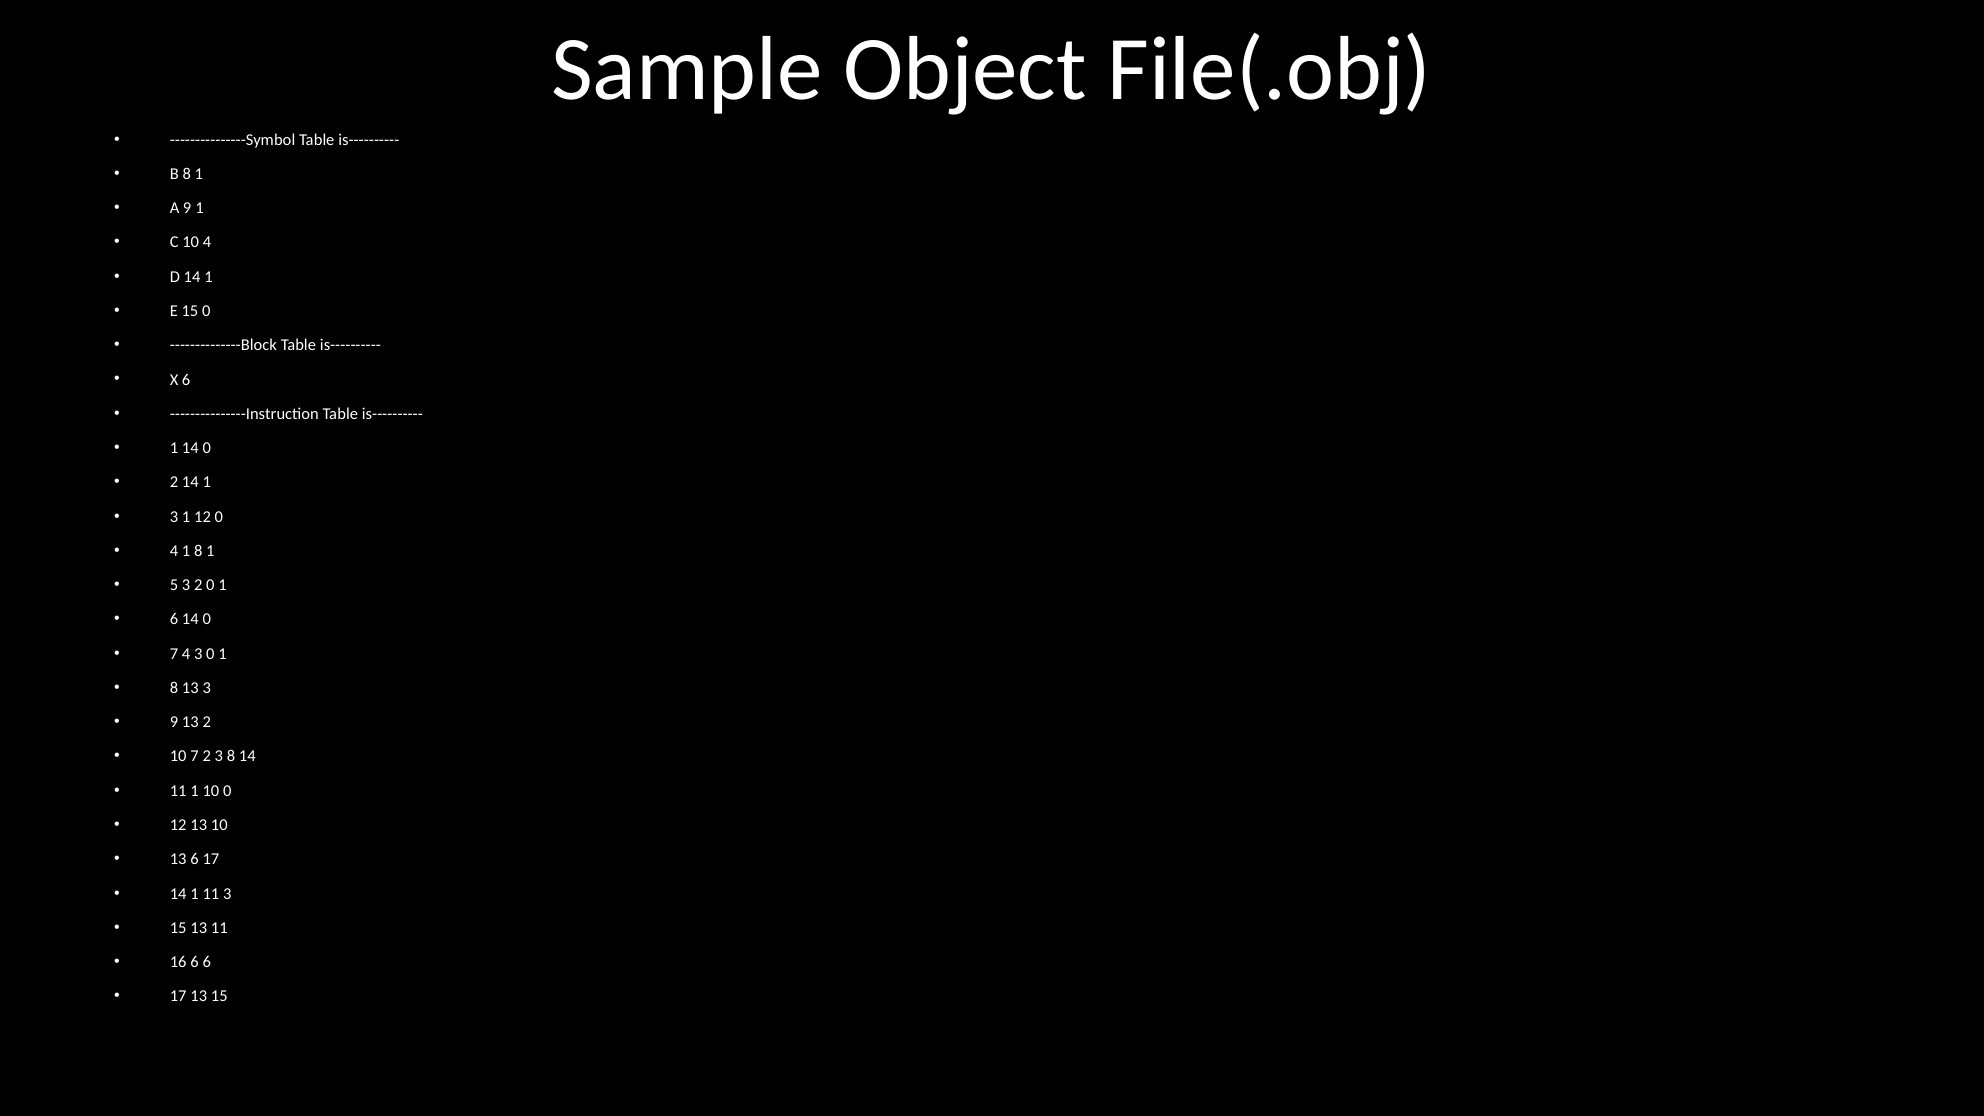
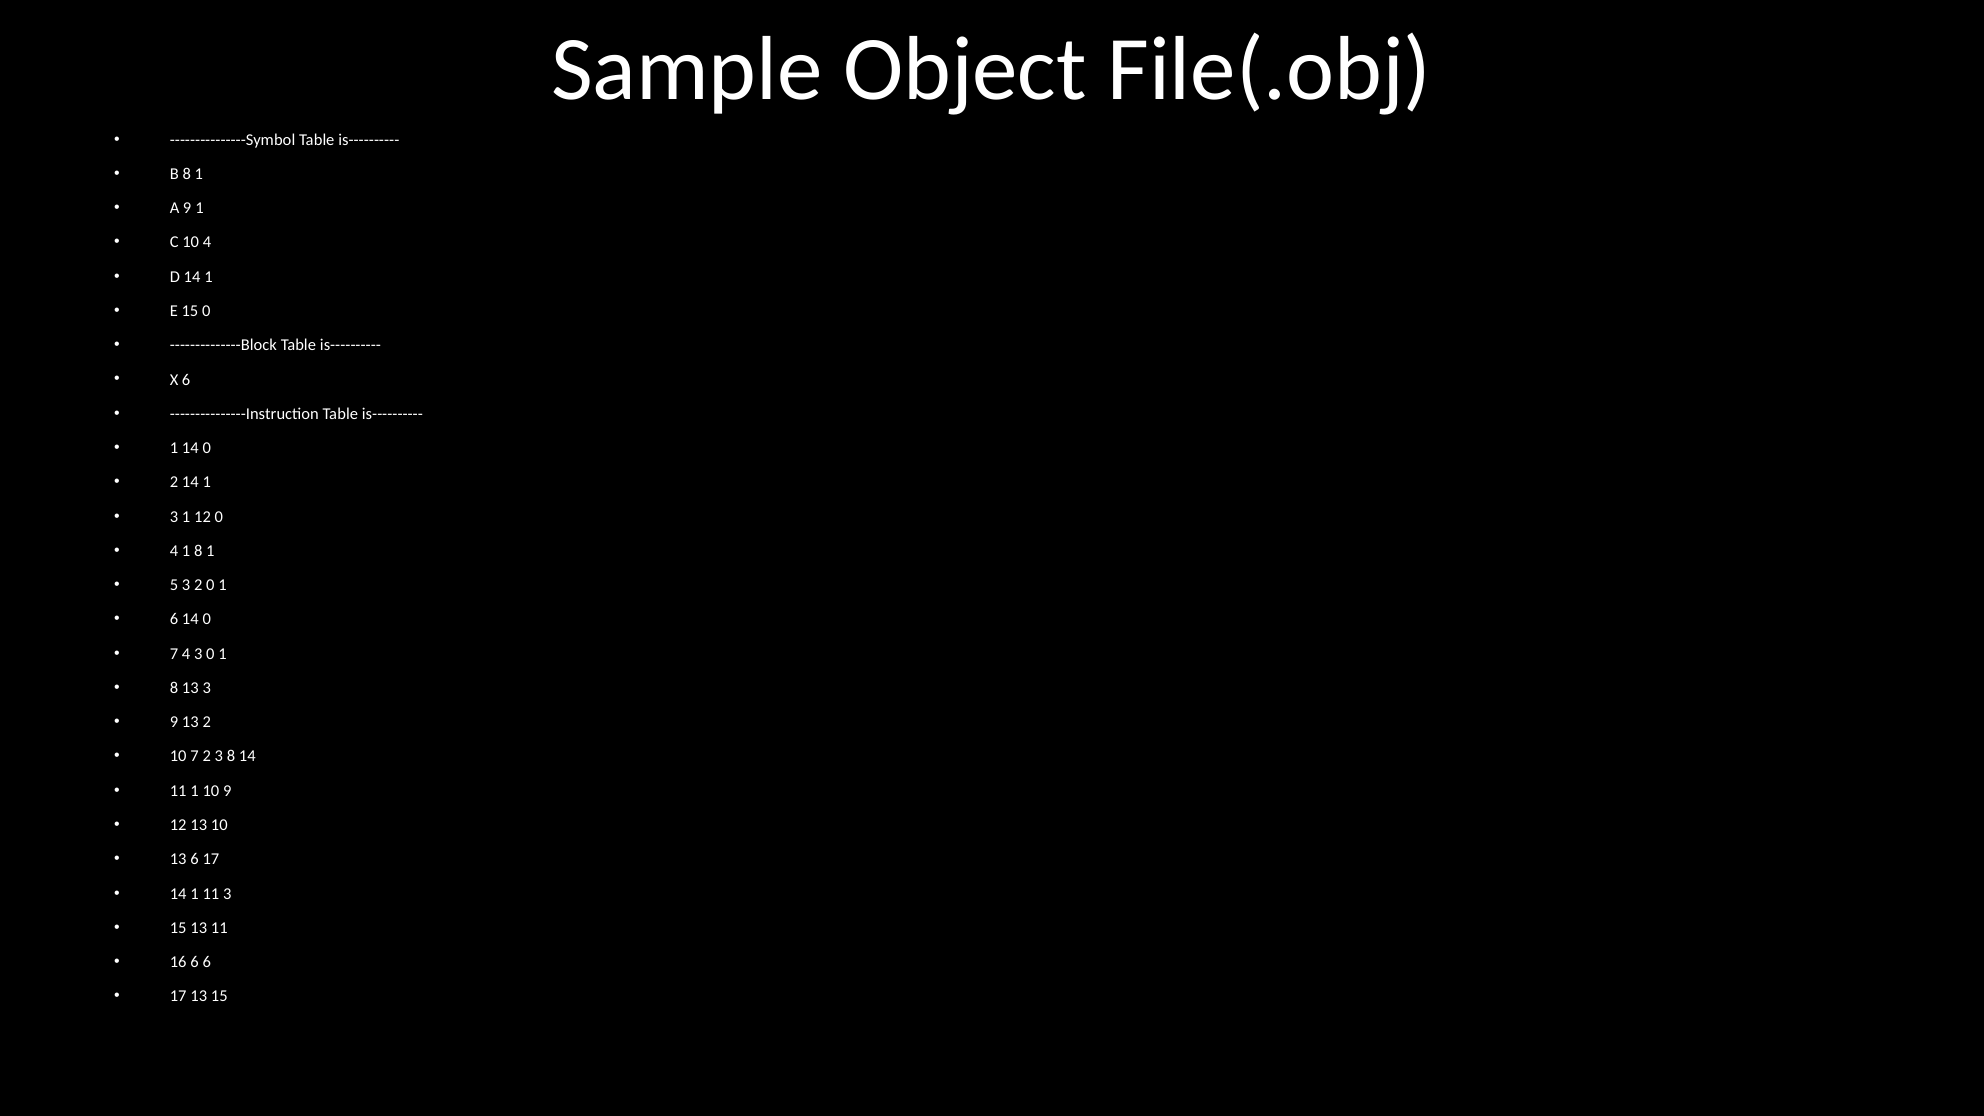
10 0: 0 -> 9 (227, 791)
